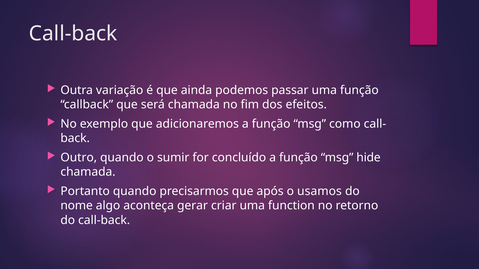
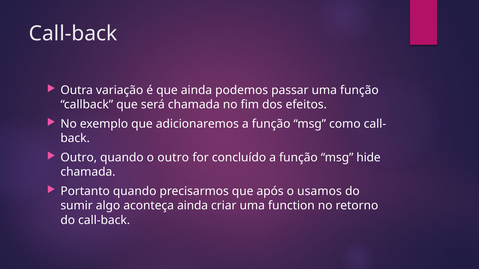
o sumir: sumir -> outro (173, 158)
nome: nome -> sumir (77, 206)
aconteça gerar: gerar -> ainda (193, 206)
